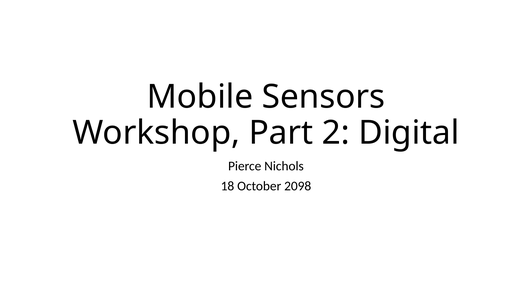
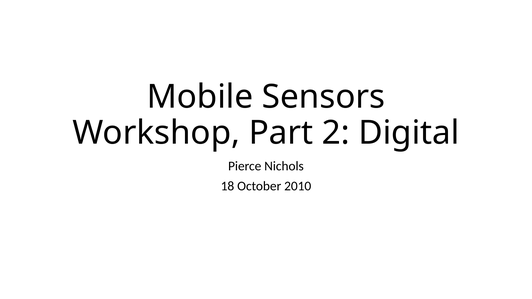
2098: 2098 -> 2010 (298, 186)
